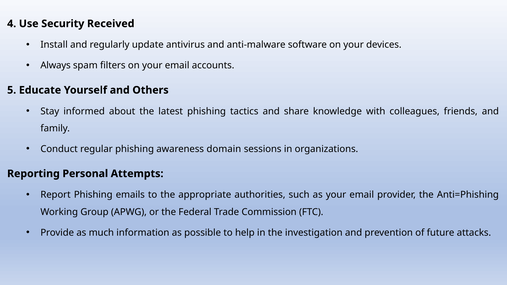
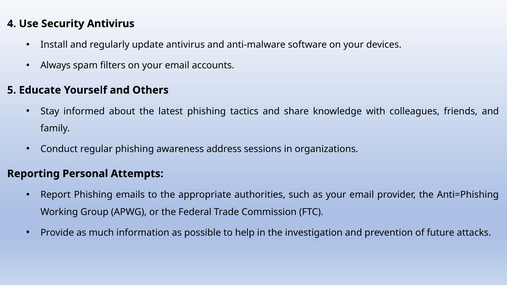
Security Received: Received -> Antivirus (111, 24)
domain: domain -> address (224, 149)
